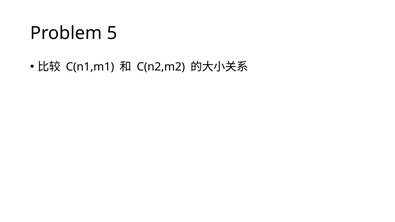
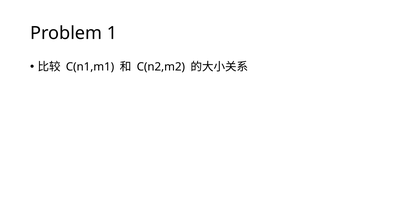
5: 5 -> 1 (112, 33)
